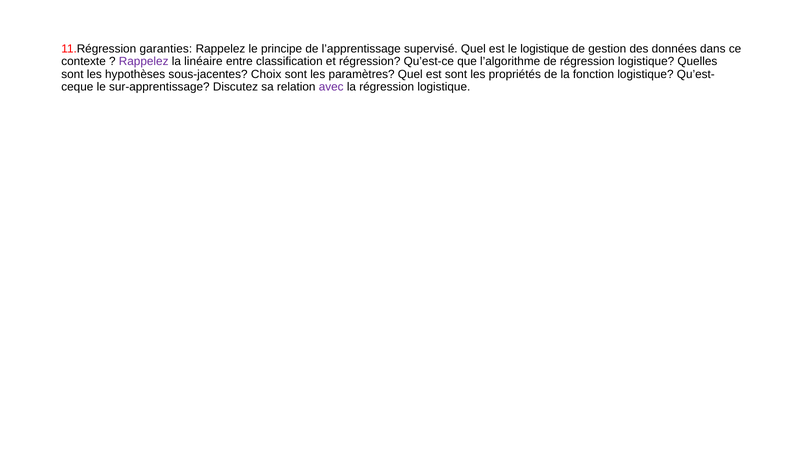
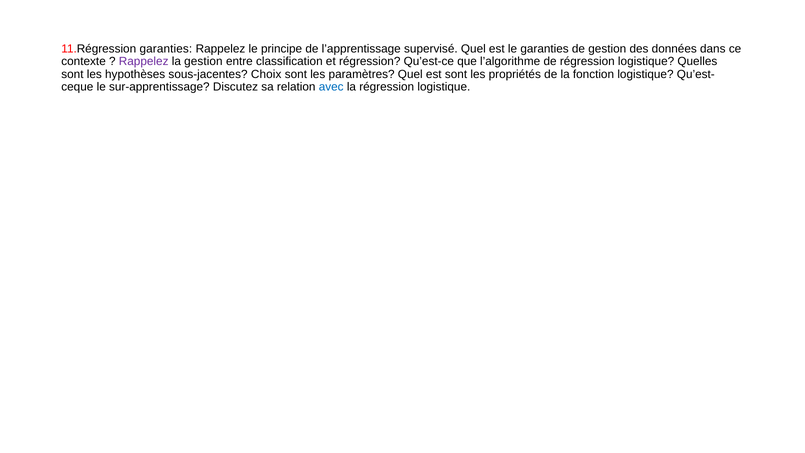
le logistique: logistique -> garanties (545, 49)
la linéaire: linéaire -> gestion (203, 61)
avec colour: purple -> blue (331, 87)
